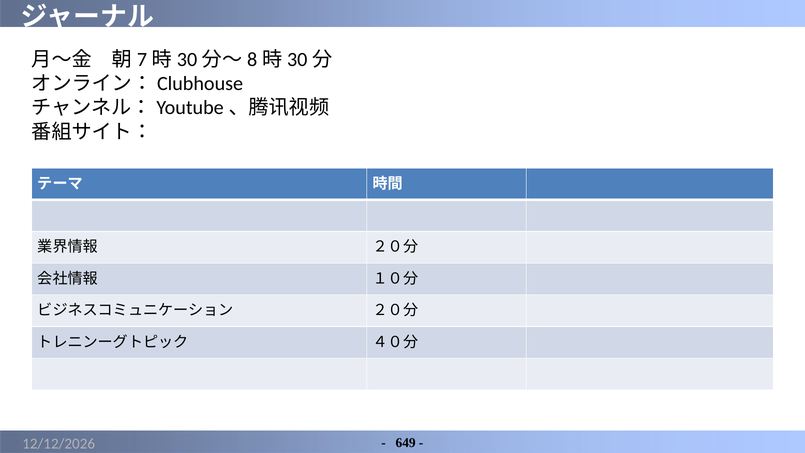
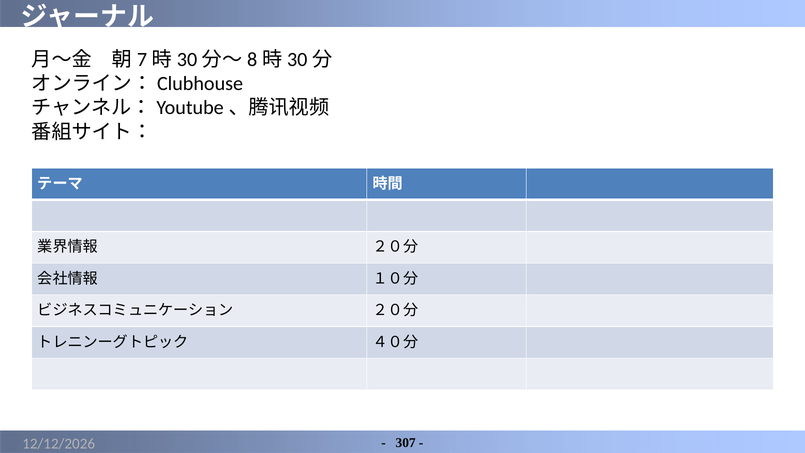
649: 649 -> 307 (406, 443)
